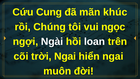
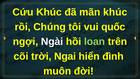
Cứu Cung: Cung -> Khúc (49, 12)
ngọc: ngọc -> quốc (113, 27)
loan colour: white -> light green (95, 41)
hiển ngai: ngai -> đình (113, 56)
